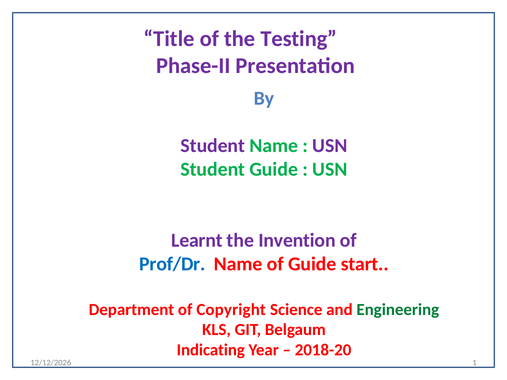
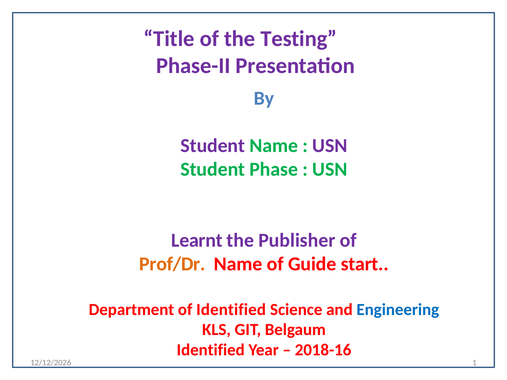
Student Guide: Guide -> Phase (274, 170)
Invention: Invention -> Publisher (297, 241)
Prof/Dr colour: blue -> orange (172, 264)
of Copyright: Copyright -> Identified (231, 310)
Engineering colour: green -> blue (398, 310)
Indicating: Indicating -> Identified (211, 350)
2018-20: 2018-20 -> 2018-16 (323, 350)
